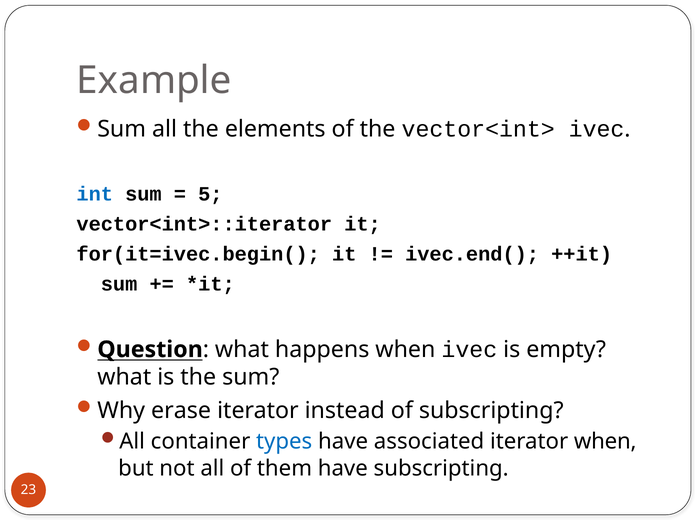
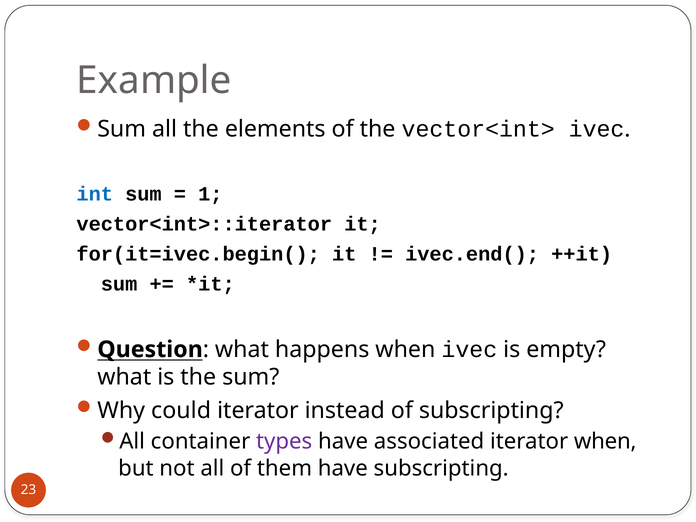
5: 5 -> 1 (210, 194)
erase: erase -> could (181, 411)
types colour: blue -> purple (284, 442)
